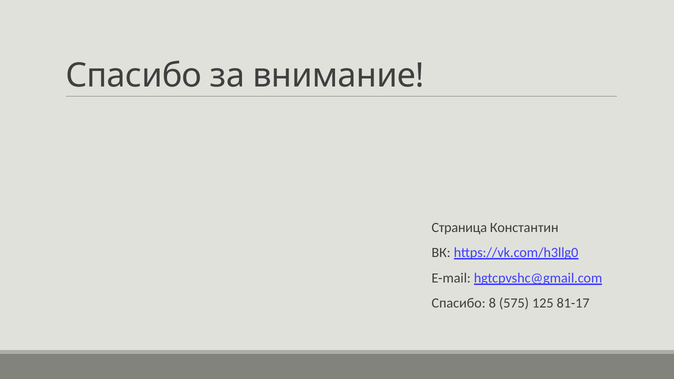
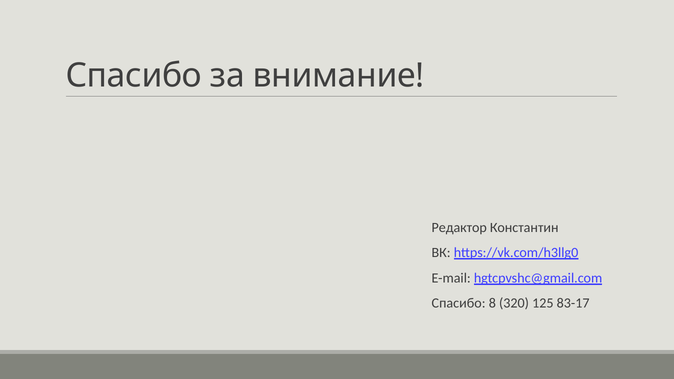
Страница: Страница -> Редактор (459, 228)
575: 575 -> 320 (514, 303)
81-17: 81-17 -> 83-17 (573, 303)
